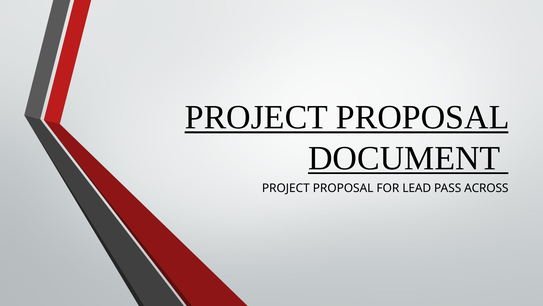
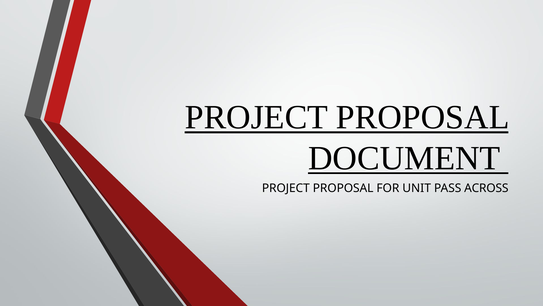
LEAD: LEAD -> UNIT (417, 188)
